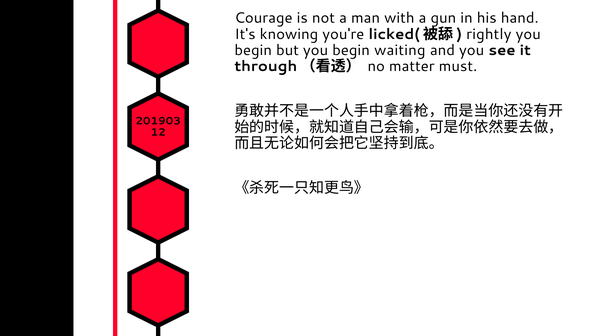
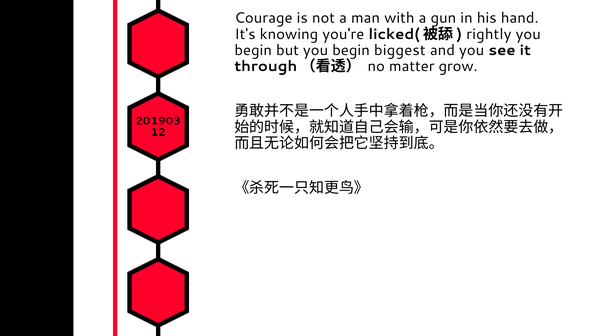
waiting: waiting -> biggest (400, 50)
must: must -> grow (458, 66)
